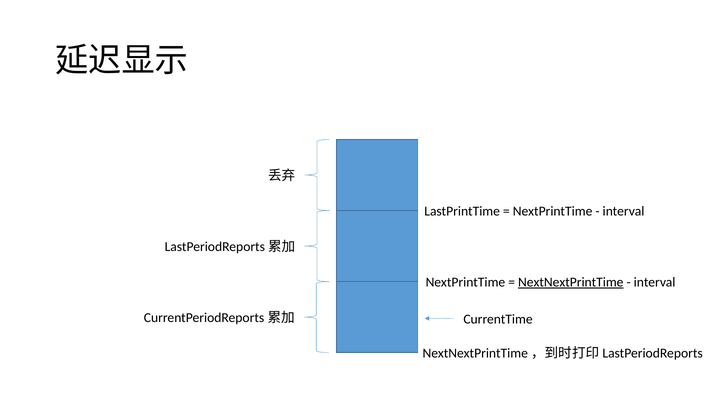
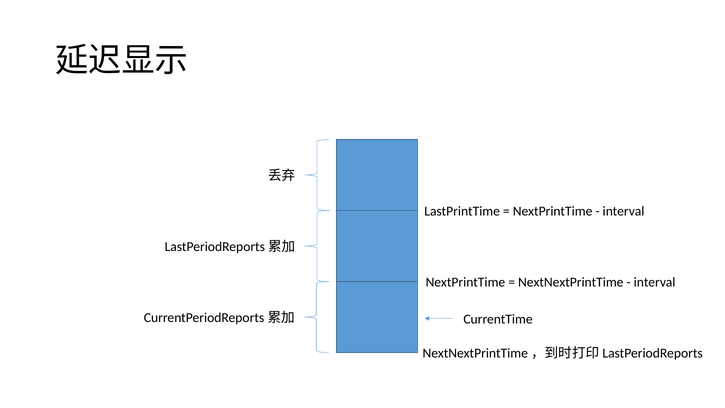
NextNextPrintTime underline: present -> none (571, 282)
